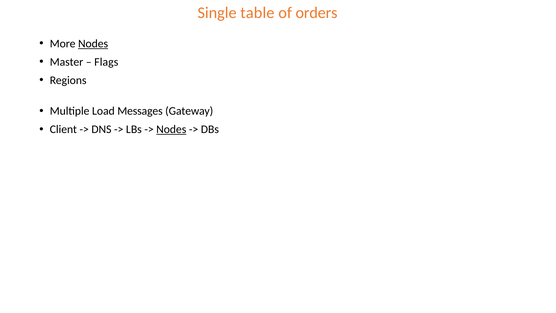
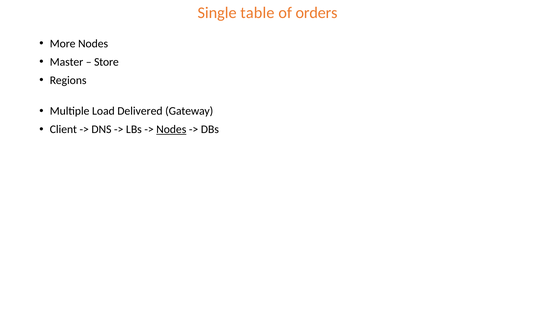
Nodes underline: present -> none (93, 44)
Flags: Flags -> Store (106, 62)
Messages: Messages -> Delivered (140, 111)
